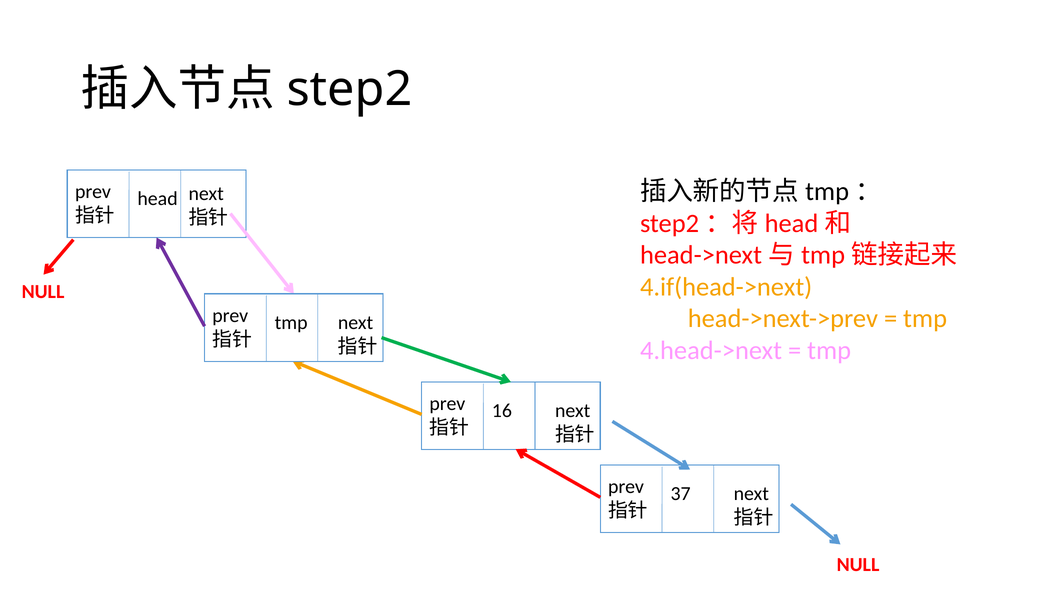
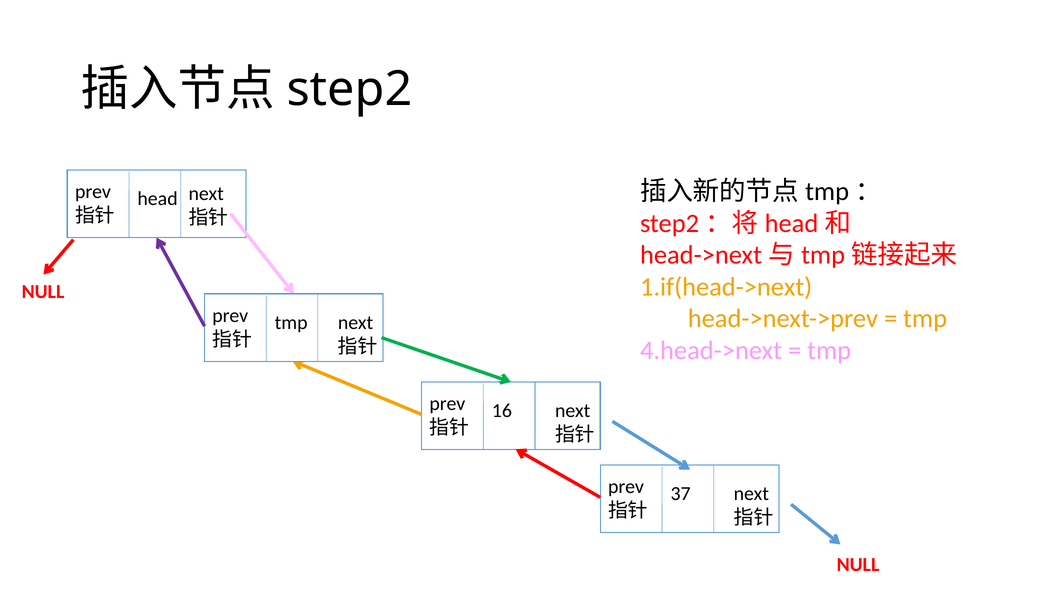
4.if(head->next: 4.if(head->next -> 1.if(head->next (726, 287)
